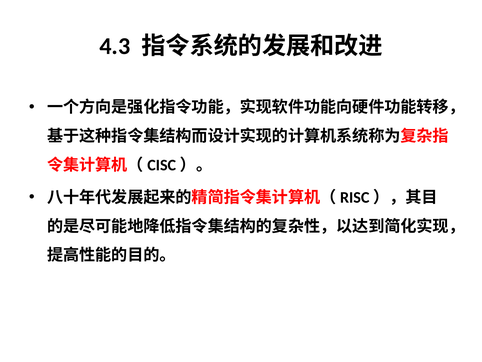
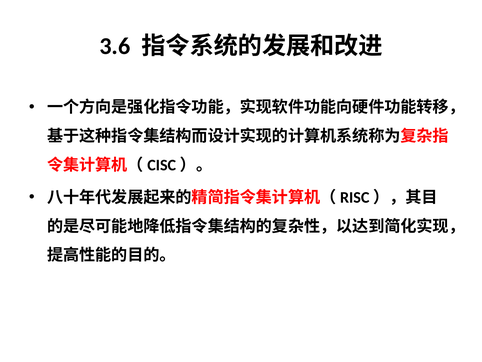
4.3: 4.3 -> 3.6 (115, 46)
